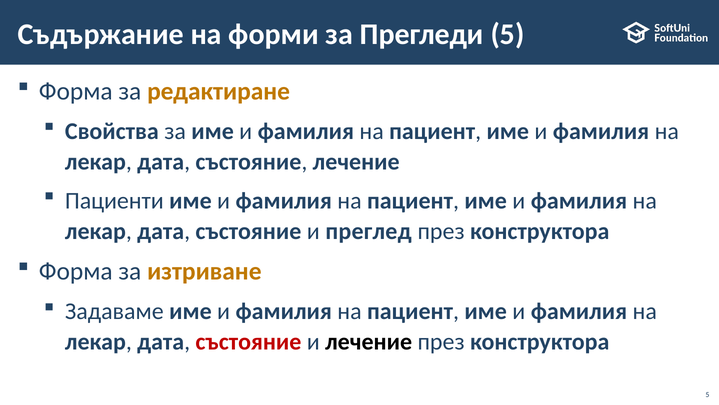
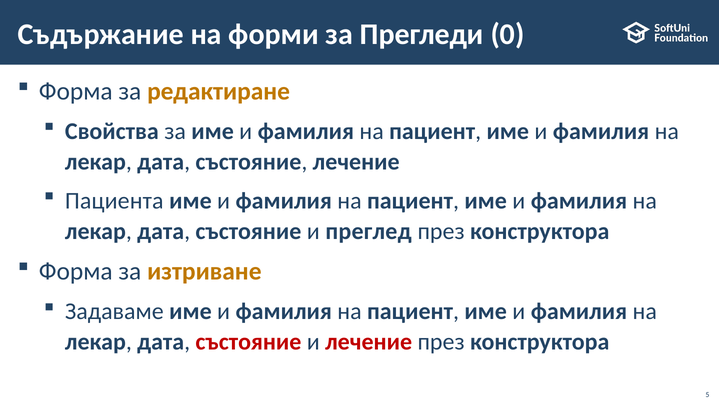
Прегледи 5: 5 -> 0 (507, 34)
Пациенти: Пациенти -> Пациента (114, 201)
лечение colour: black -> red (369, 341)
